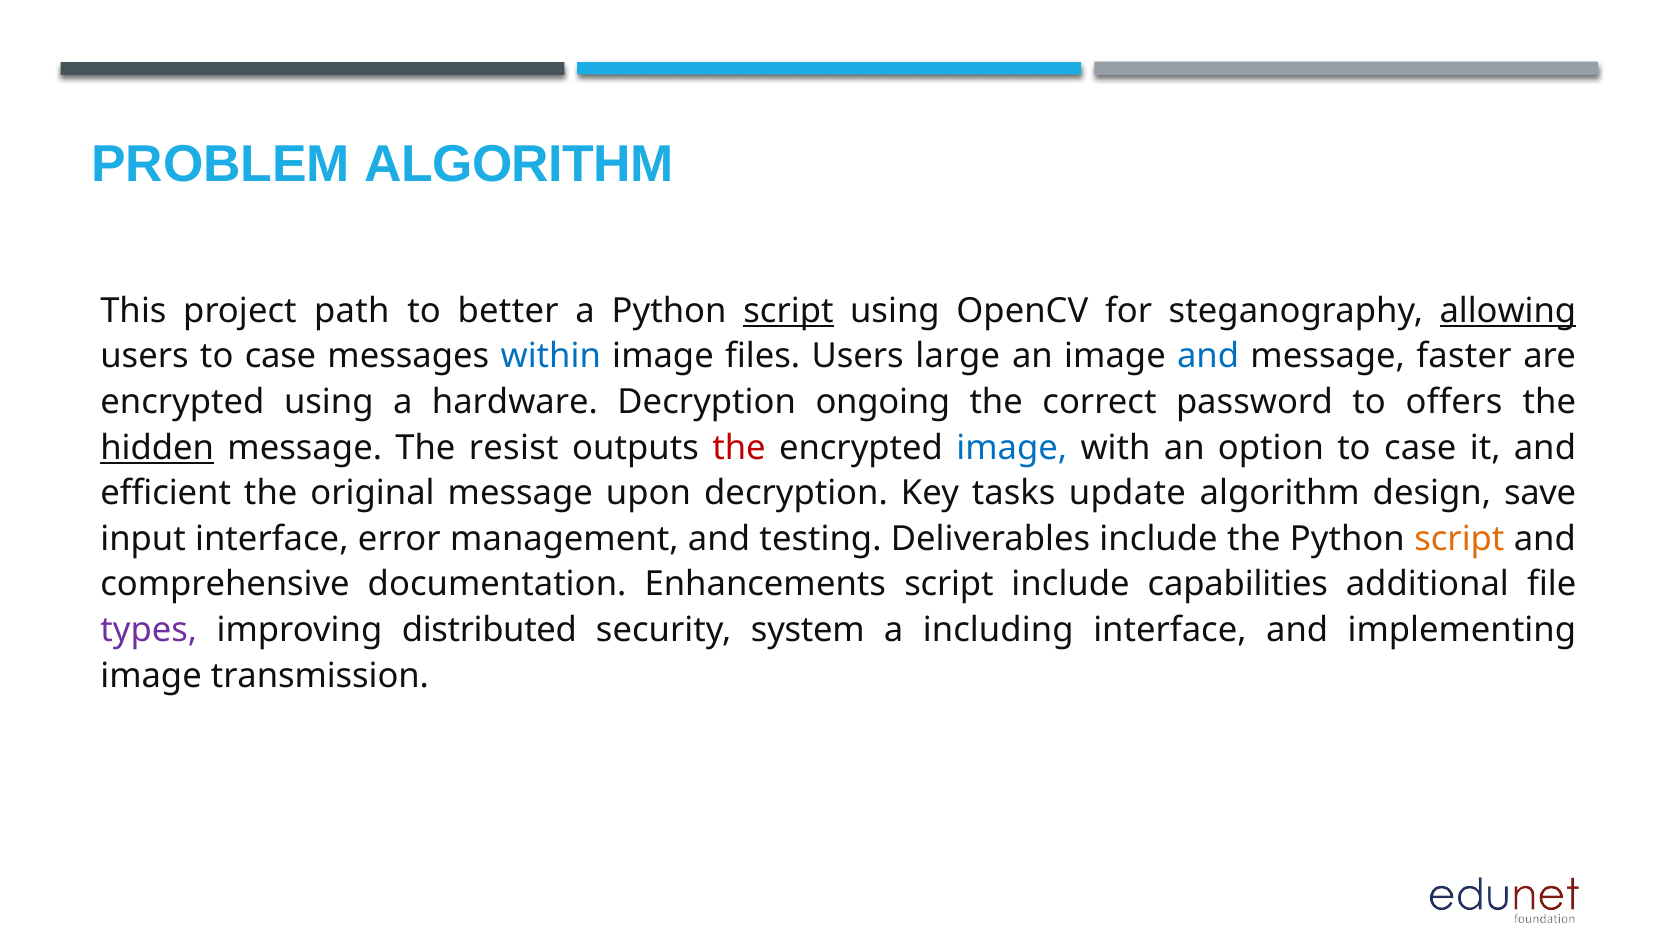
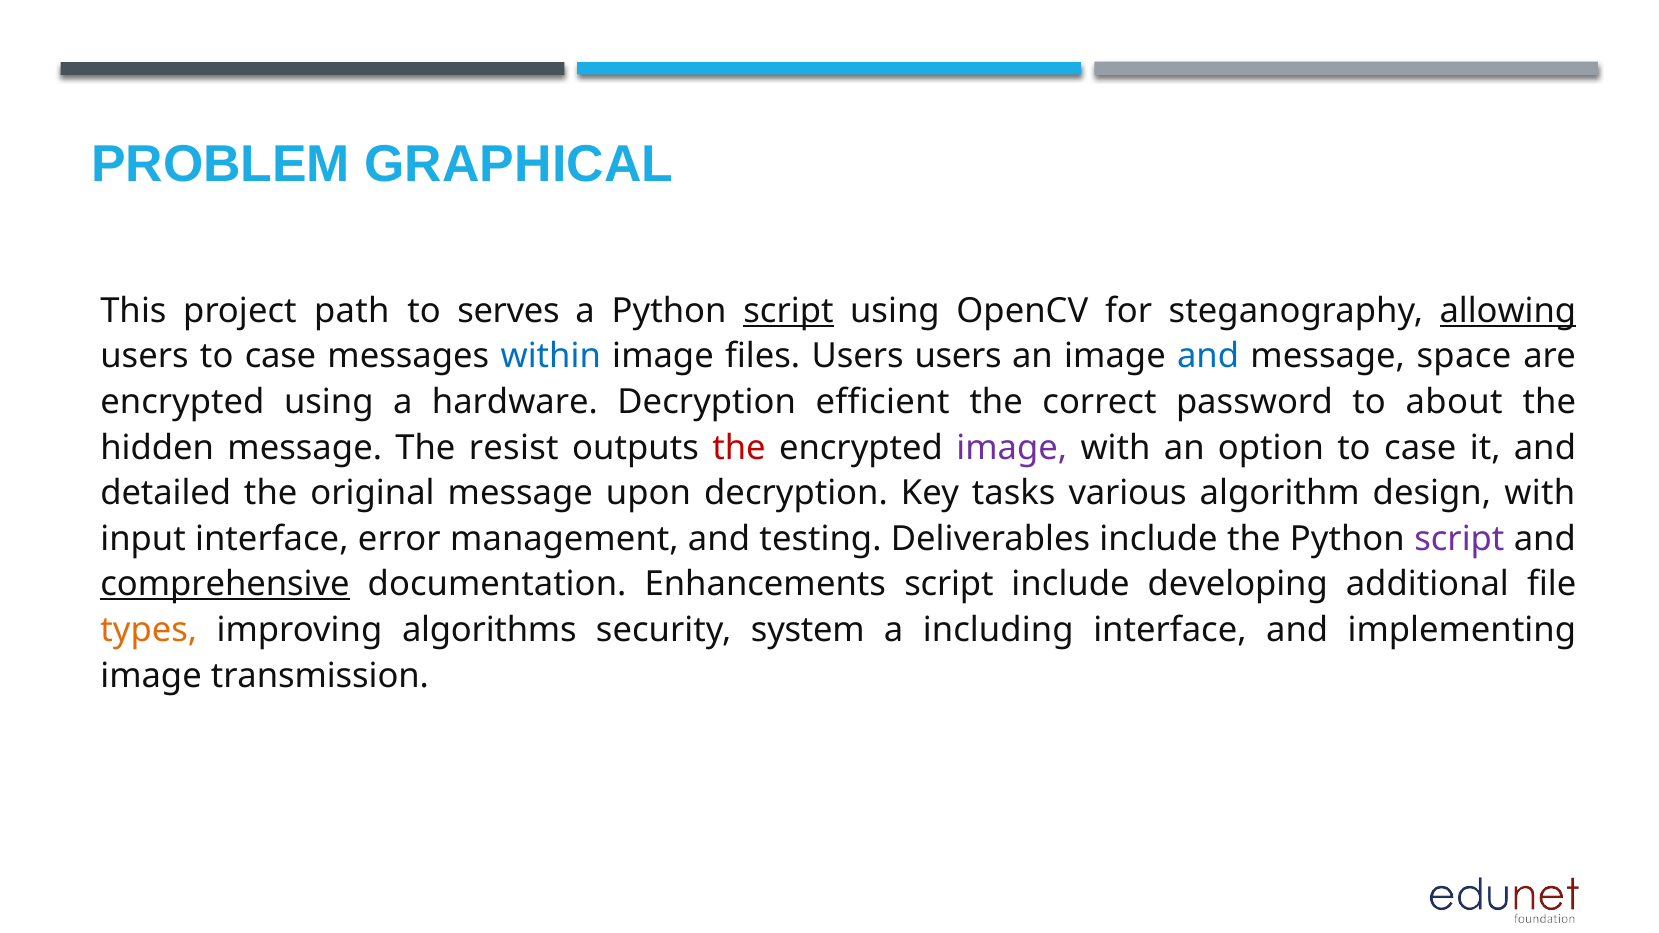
PROBLEM ALGORITHM: ALGORITHM -> GRAPHICAL (519, 165)
better: better -> serves (508, 311)
Users large: large -> users (958, 357)
faster: faster -> space (1464, 357)
ongoing: ongoing -> efficient (883, 402)
offers: offers -> about (1454, 402)
hidden underline: present -> none (157, 448)
image colour: blue -> purple (1012, 448)
efficient: efficient -> detailed (166, 493)
update: update -> various (1128, 493)
design save: save -> with (1540, 493)
script colour: orange -> purple (1459, 539)
comprehensive underline: none -> present (225, 585)
capabilities: capabilities -> developing (1238, 585)
types colour: purple -> orange (149, 630)
distributed: distributed -> algorithms (489, 630)
